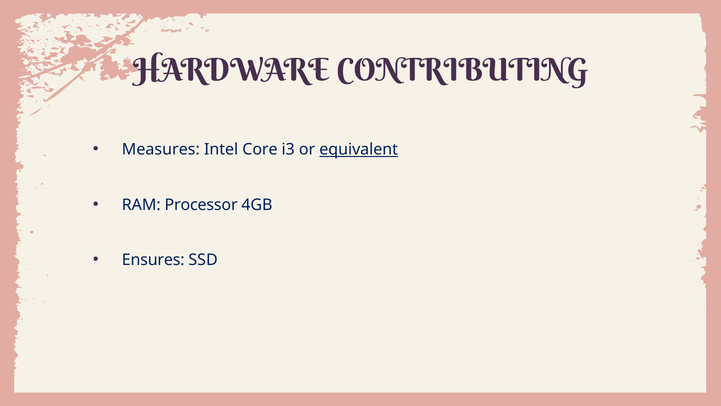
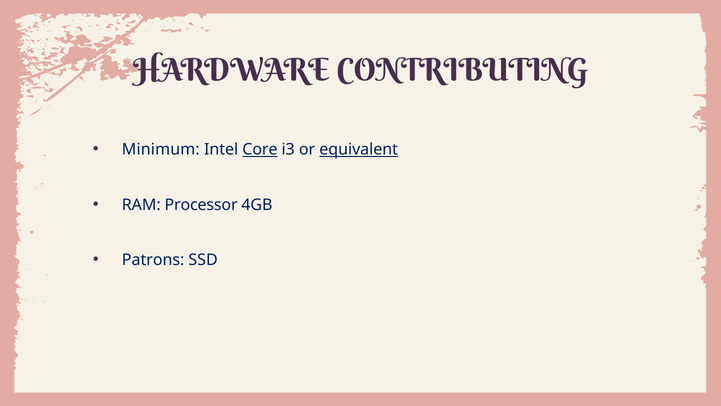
Measures: Measures -> Minimum (161, 149)
Core underline: none -> present (260, 149)
Ensures: Ensures -> Patrons (153, 260)
